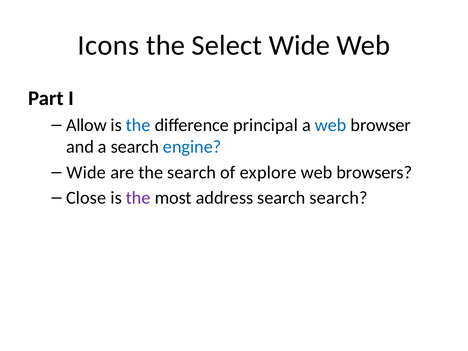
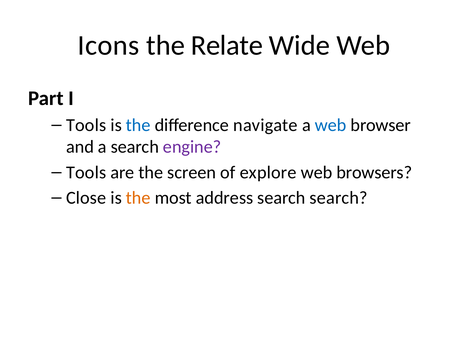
Select: Select -> Relate (227, 45)
Allow: Allow -> Tools (86, 125)
principal: principal -> navigate (265, 125)
engine colour: blue -> purple (192, 147)
Wide: Wide -> Tools (86, 172)
the search: search -> screen (192, 172)
the colour: purple -> orange (138, 198)
